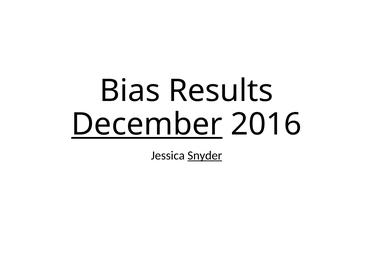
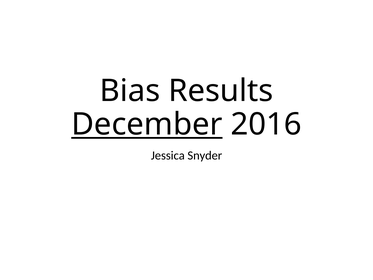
Snyder underline: present -> none (205, 155)
